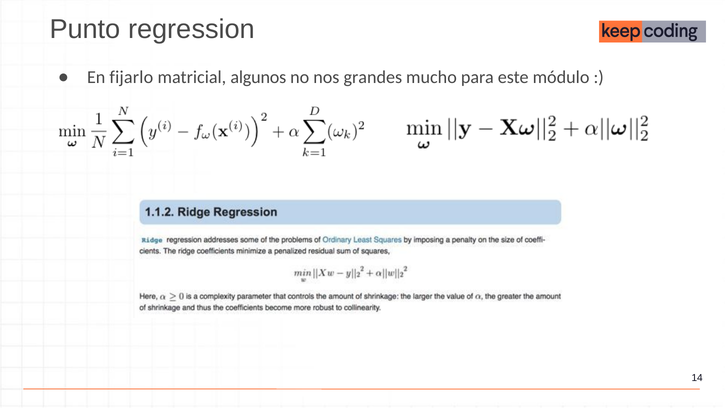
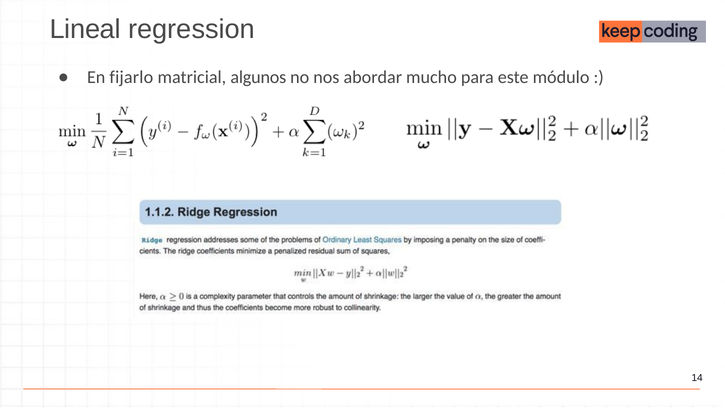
Punto: Punto -> Lineal (85, 29)
grandes: grandes -> abordar (373, 77)
